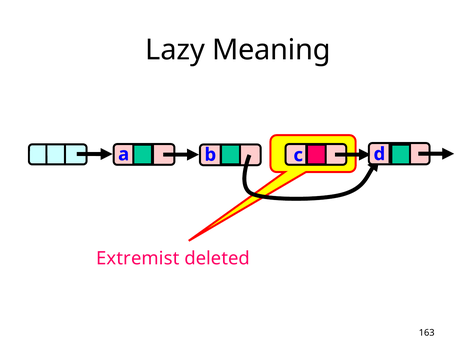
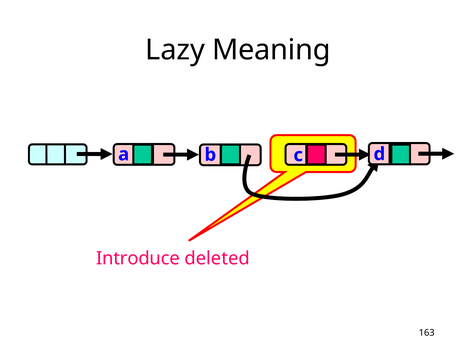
Extremist: Extremist -> Introduce (138, 259)
